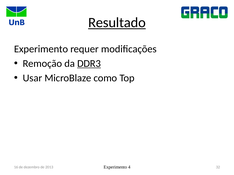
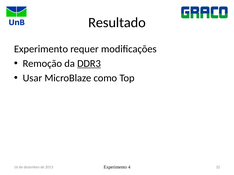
Resultado underline: present -> none (117, 23)
